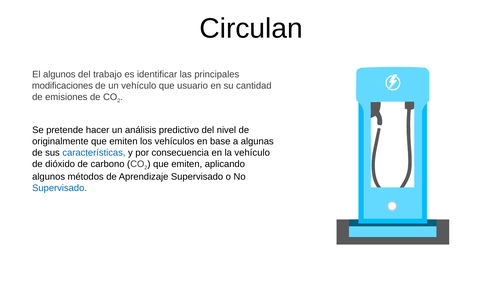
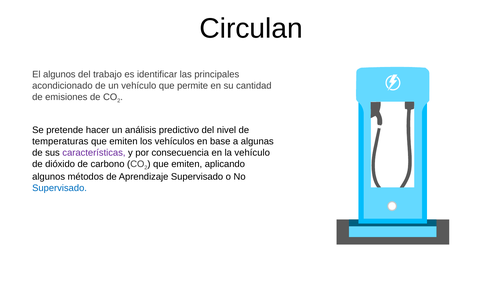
modificaciones: modificaciones -> acondicionado (62, 86)
usuario: usuario -> permite (193, 86)
originalmente: originalmente -> temperaturas (60, 141)
características colour: blue -> purple (94, 153)
